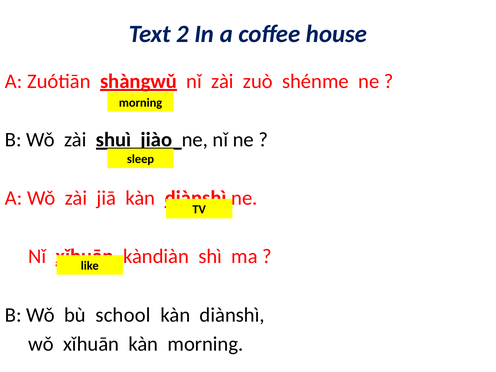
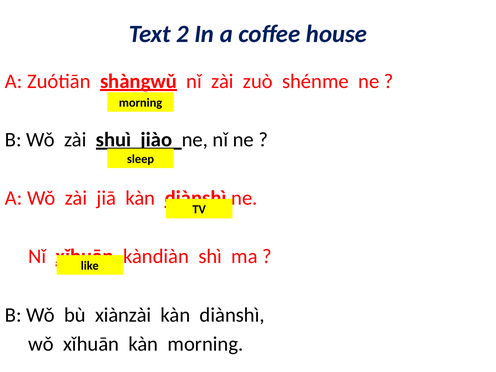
school: school -> xiànzài (123, 315)
